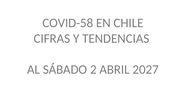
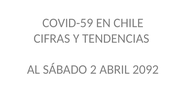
COVID-58: COVID-58 -> COVID-59 (68, 23)
2027: 2027 -> 2092 (146, 69)
